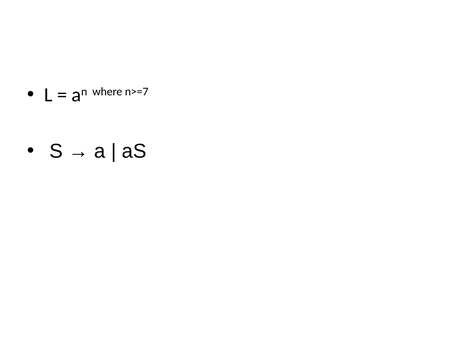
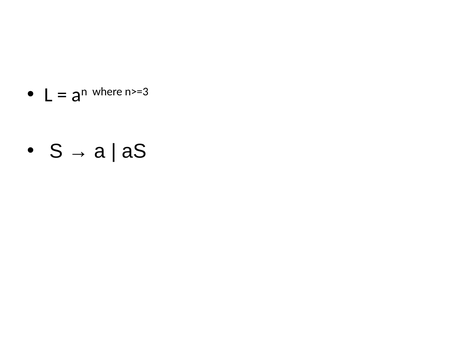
n>=7: n>=7 -> n>=3 (137, 92)
